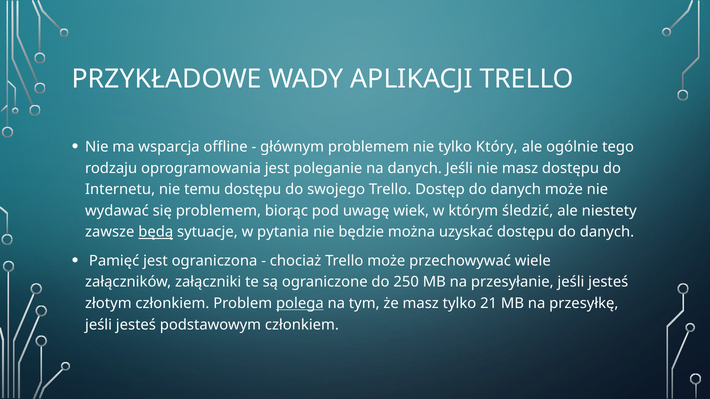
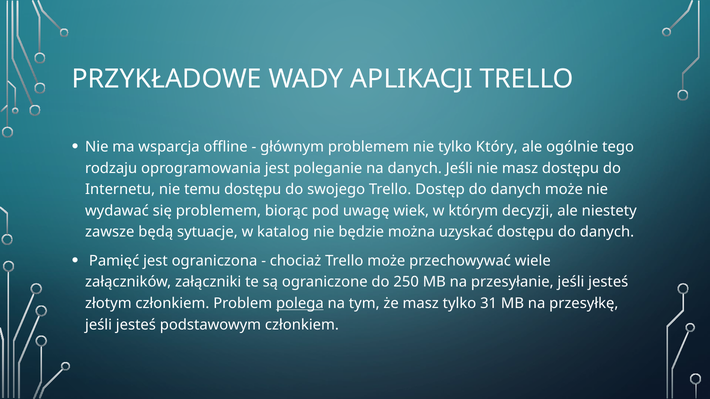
śledzić: śledzić -> decyzji (528, 211)
będą underline: present -> none (156, 232)
pytania: pytania -> katalog (283, 232)
21: 21 -> 31 (489, 304)
